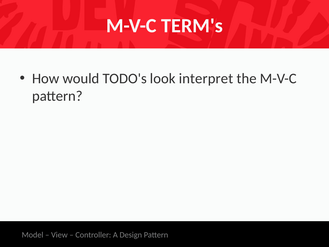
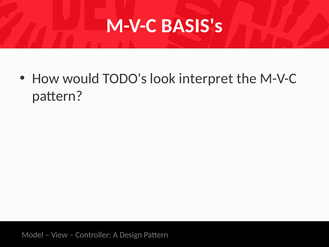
TERM's: TERM's -> BASIS's (192, 26)
